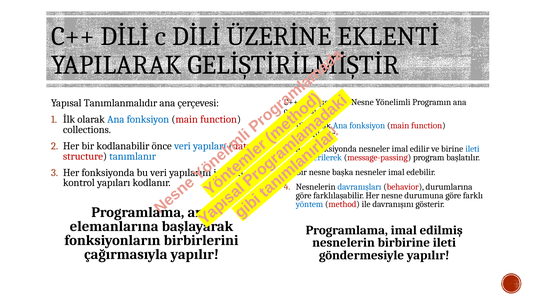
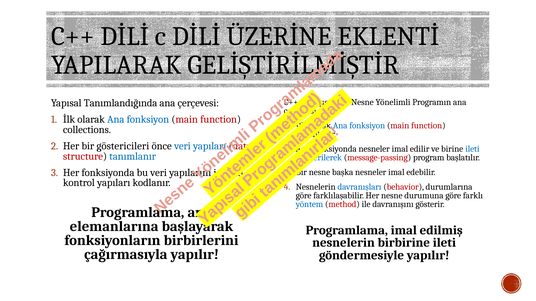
Tanımlanmalıdır: Tanımlanmalıdır -> Tanımlandığında (121, 103)
kodlanabilir: kodlanabilir -> göstericileri (123, 146)
